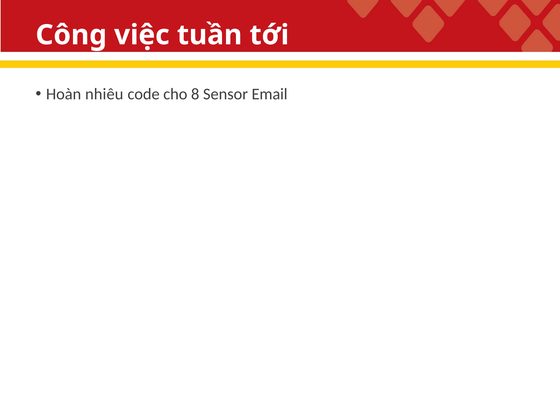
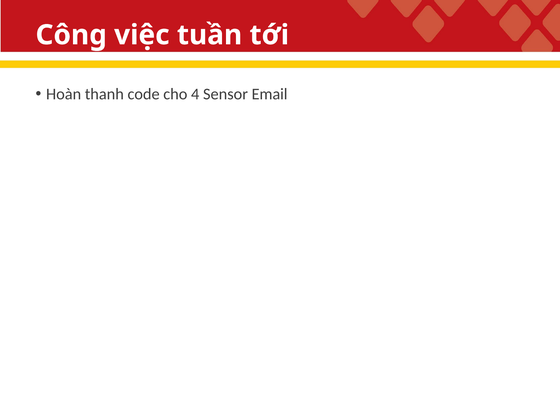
nhiêu: nhiêu -> thanh (104, 94)
8: 8 -> 4 (195, 94)
